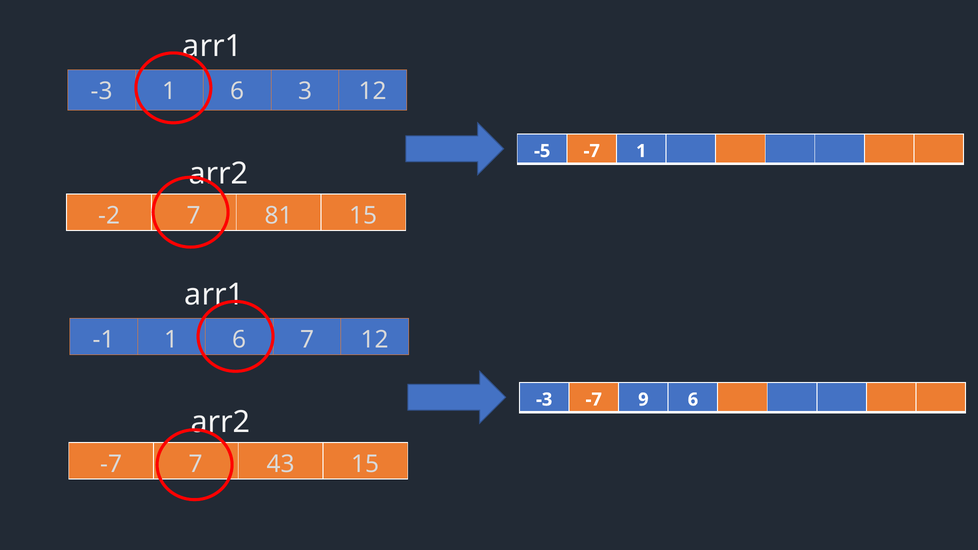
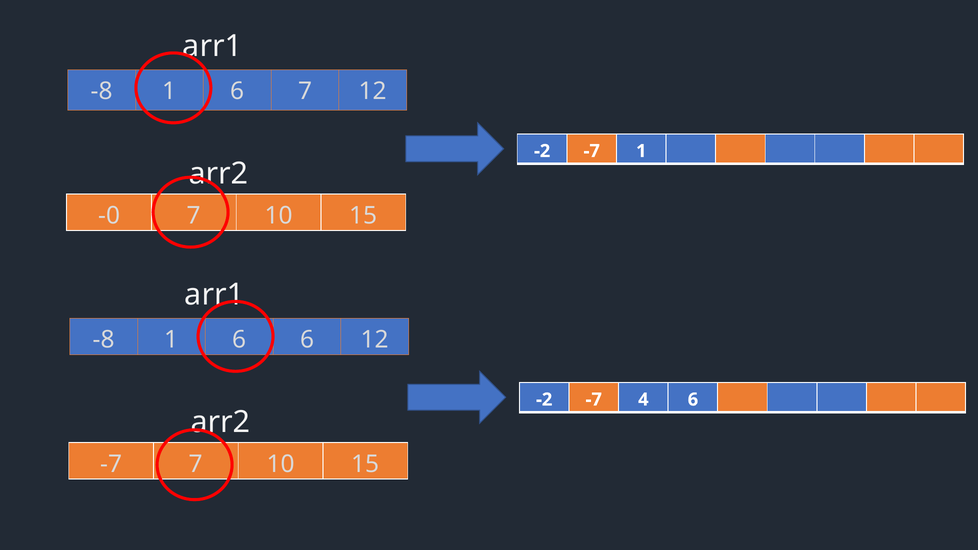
-3: -3 -> -8 (102, 91)
6 3: 3 -> 7 (305, 91)
-5: -5 -> -2 (542, 151)
-2: -2 -> -0 (109, 216)
81: 81 -> 10 (279, 216)
-1: -1 -> -8 (104, 340)
6 7: 7 -> 6 (307, 340)
-3: -3 -> -2 (544, 400)
9: 9 -> 4 (643, 400)
-7 7 43: 43 -> 10 (281, 464)
